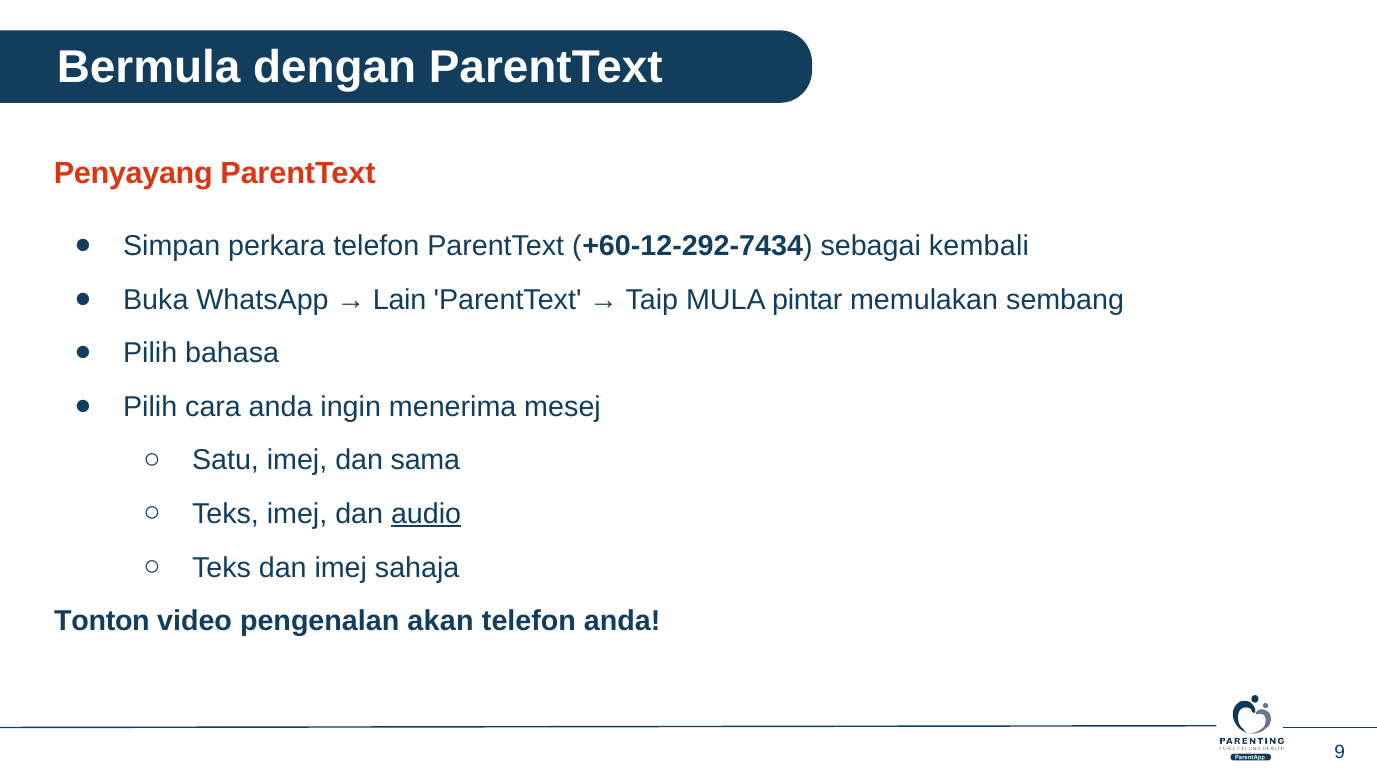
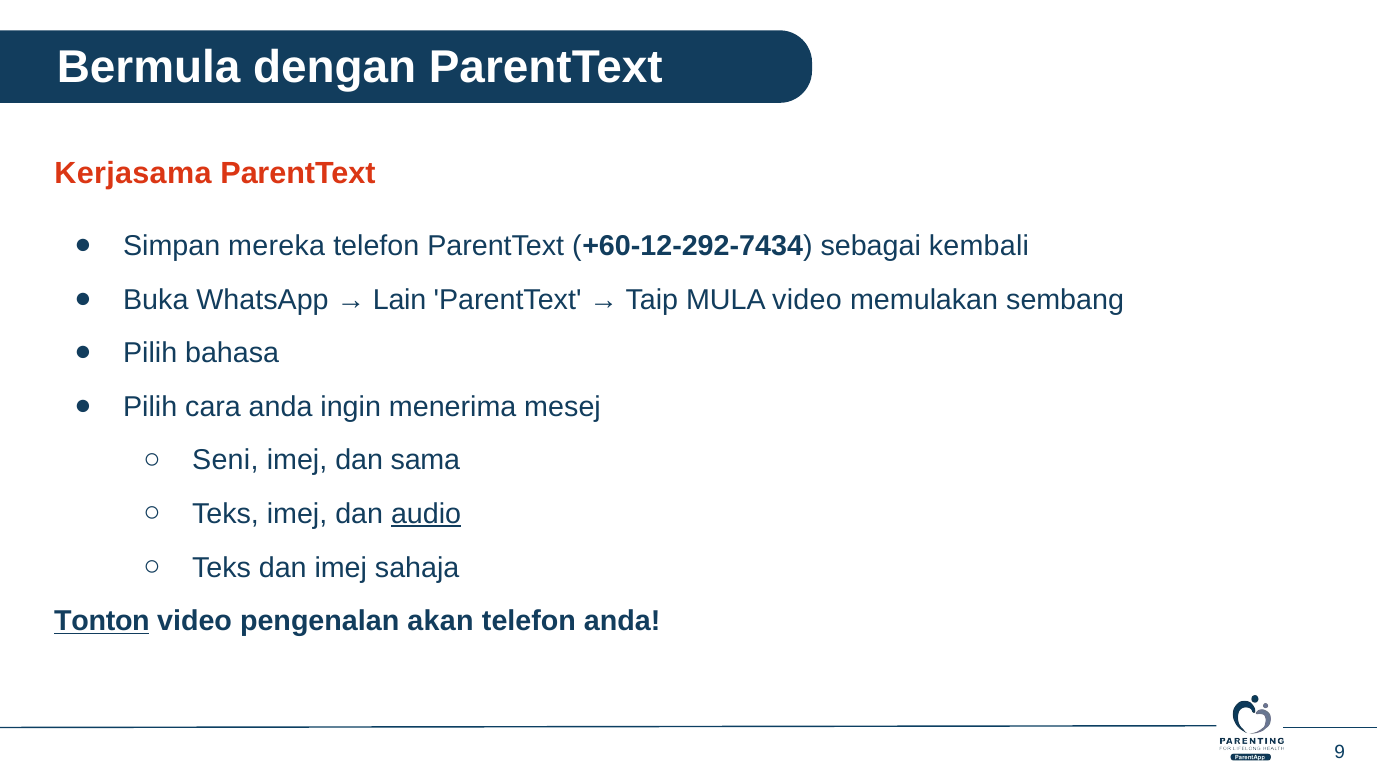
Penyayang: Penyayang -> Kerjasama (133, 174)
perkara: perkara -> mereka (277, 246)
MULA pintar: pintar -> video (807, 299)
Satu: Satu -> Seni (225, 460)
Tonton underline: none -> present (102, 621)
